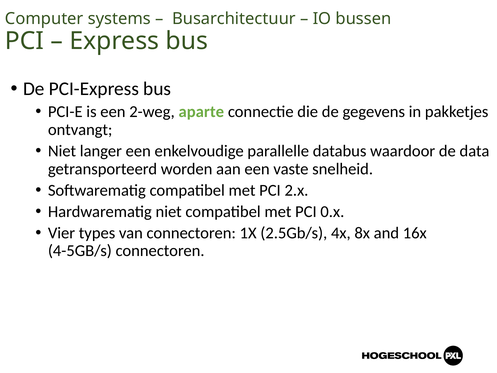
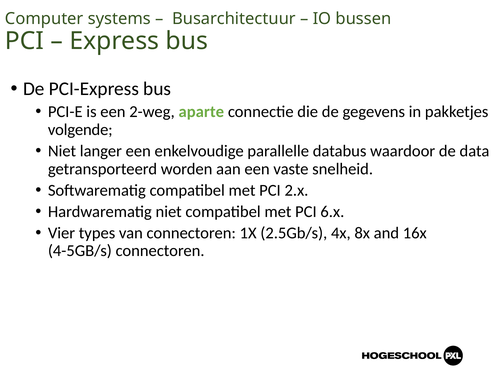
ontvangt: ontvangt -> volgende (80, 130)
0.x: 0.x -> 6.x (332, 211)
